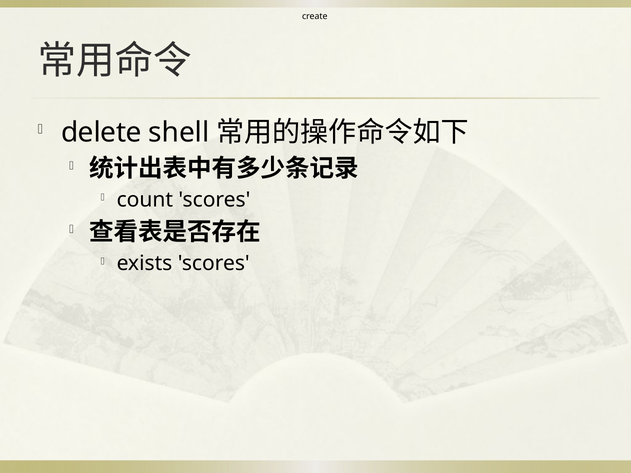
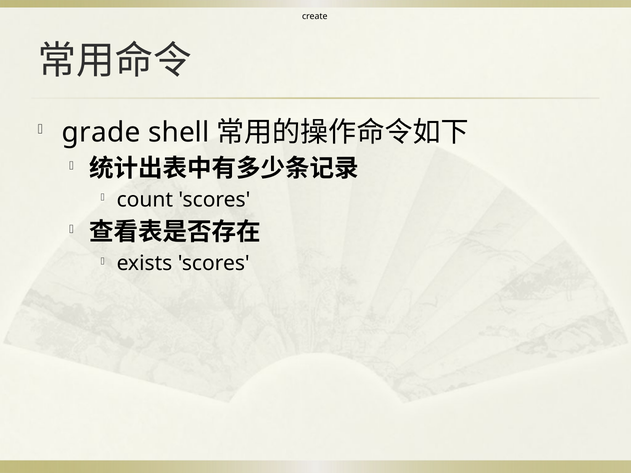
delete: delete -> grade (101, 132)
